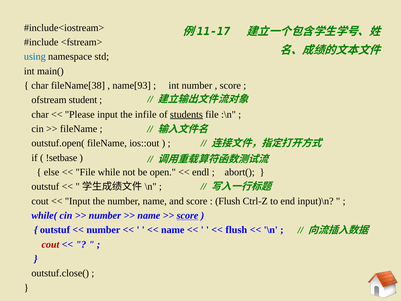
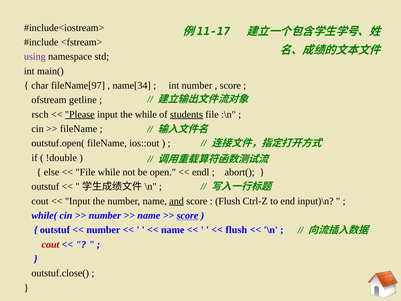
using colour: blue -> purple (35, 57)
fileName[38: fileName[38 -> fileName[97 (78, 85)
name[93: name[93 -> name[34 (132, 85)
student: student -> getline (83, 100)
char: char -> rsch (40, 114)
Please underline: none -> present (80, 114)
the infile: infile -> while (146, 114)
!setbase: !setbase -> !double (61, 158)
and underline: none -> present (177, 201)
